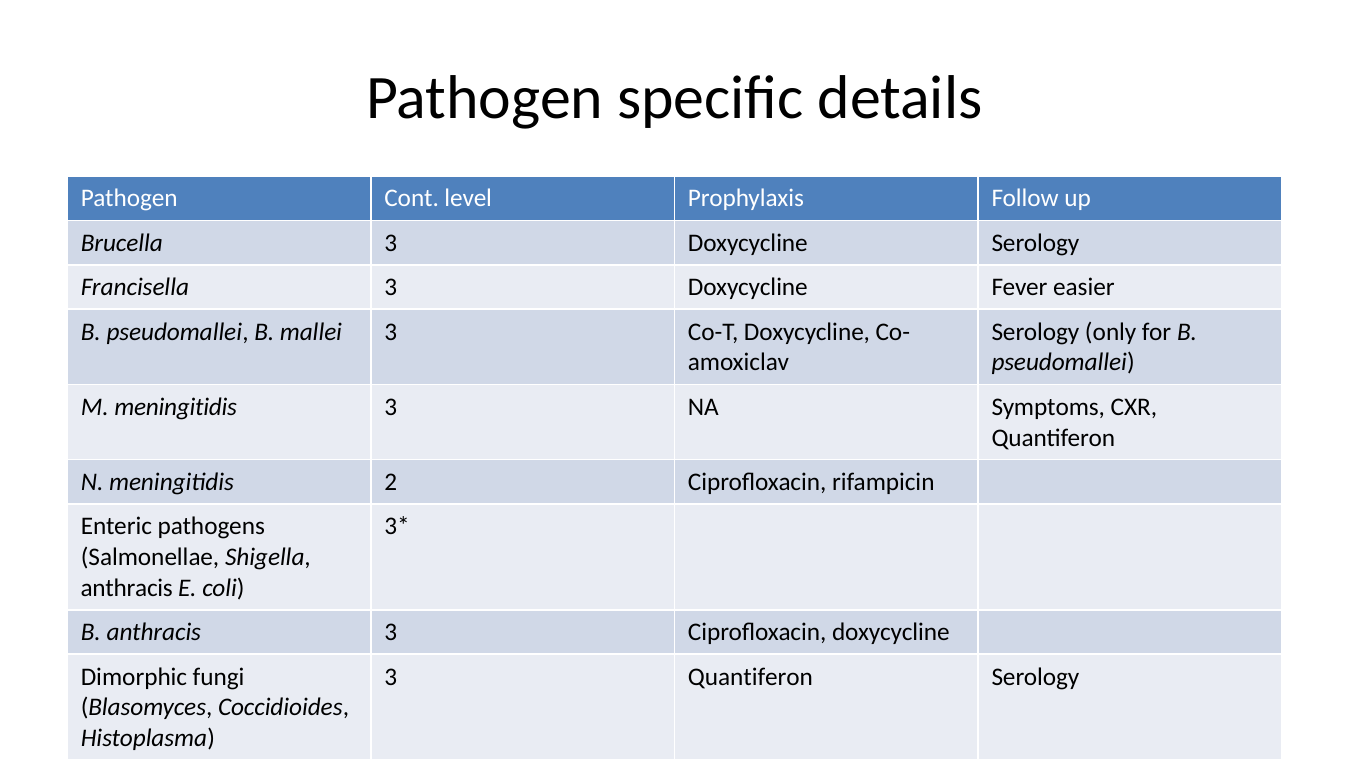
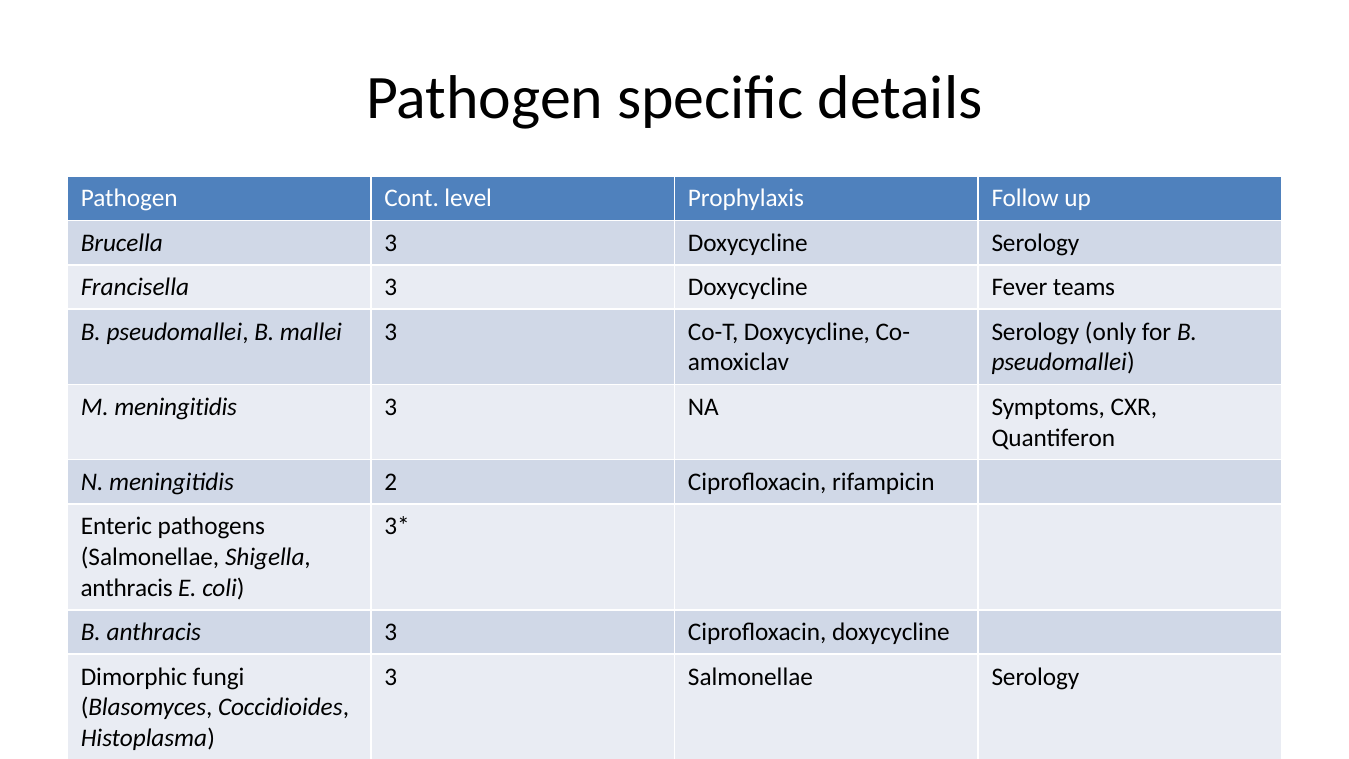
easier: easier -> teams (1084, 287)
3 Quantiferon: Quantiferon -> Salmonellae (750, 677)
